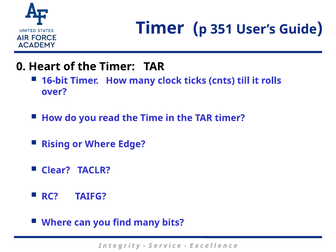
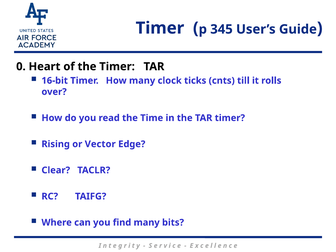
351: 351 -> 345 (221, 29)
or Where: Where -> Vector (100, 144)
